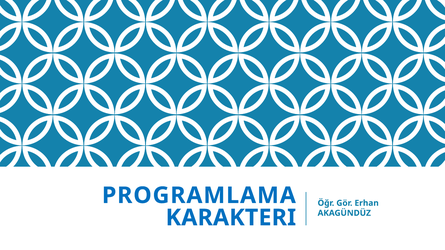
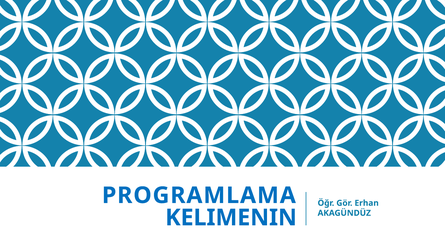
KARAKTERI: KARAKTERI -> KELIMENIN (231, 218)
